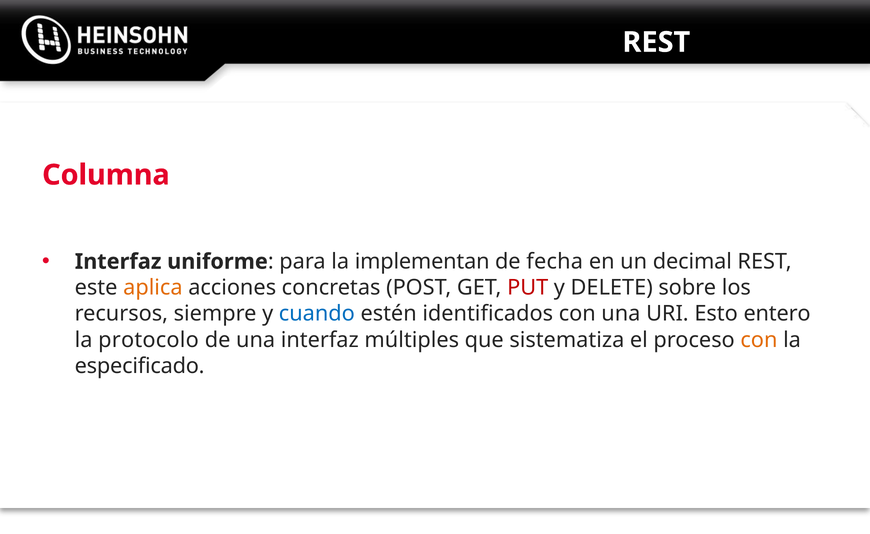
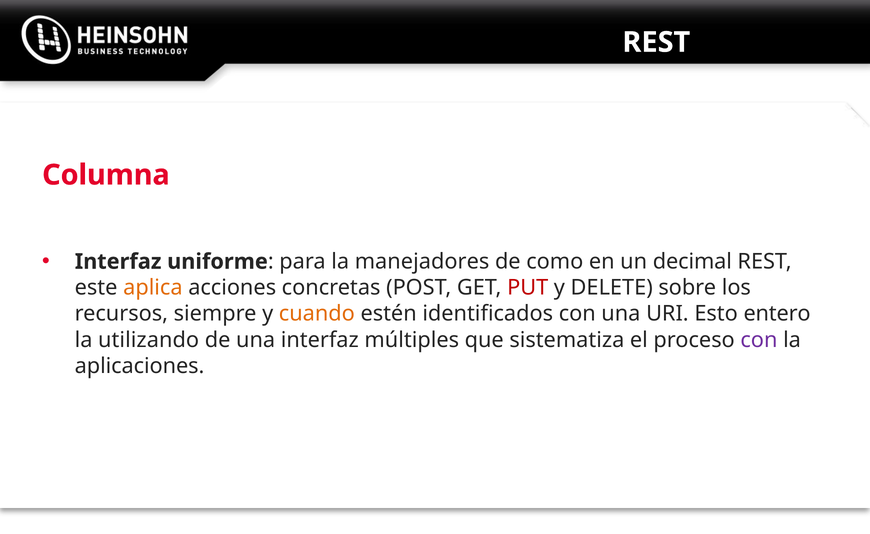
implementan: implementan -> manejadores (422, 262)
fecha: fecha -> como (555, 262)
cuando colour: blue -> orange (317, 314)
protocolo: protocolo -> utilizando (149, 340)
con colour: orange -> purple (759, 340)
especificado: especificado -> aplicaciones (140, 366)
